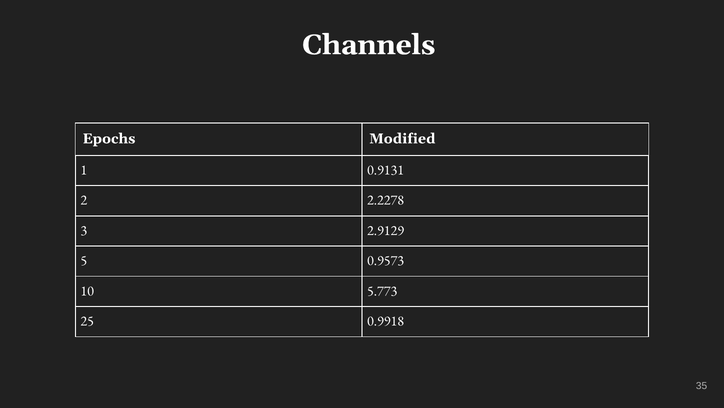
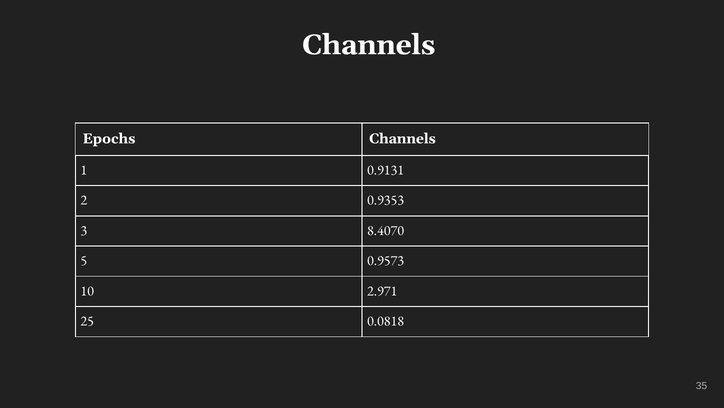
Epochs Modified: Modified -> Channels (402, 138)
2.2278: 2.2278 -> 0.9353 (386, 200)
2.9129: 2.9129 -> 8.4070 (386, 230)
5.773: 5.773 -> 2.971 (382, 290)
0.9918: 0.9918 -> 0.0818 (386, 321)
